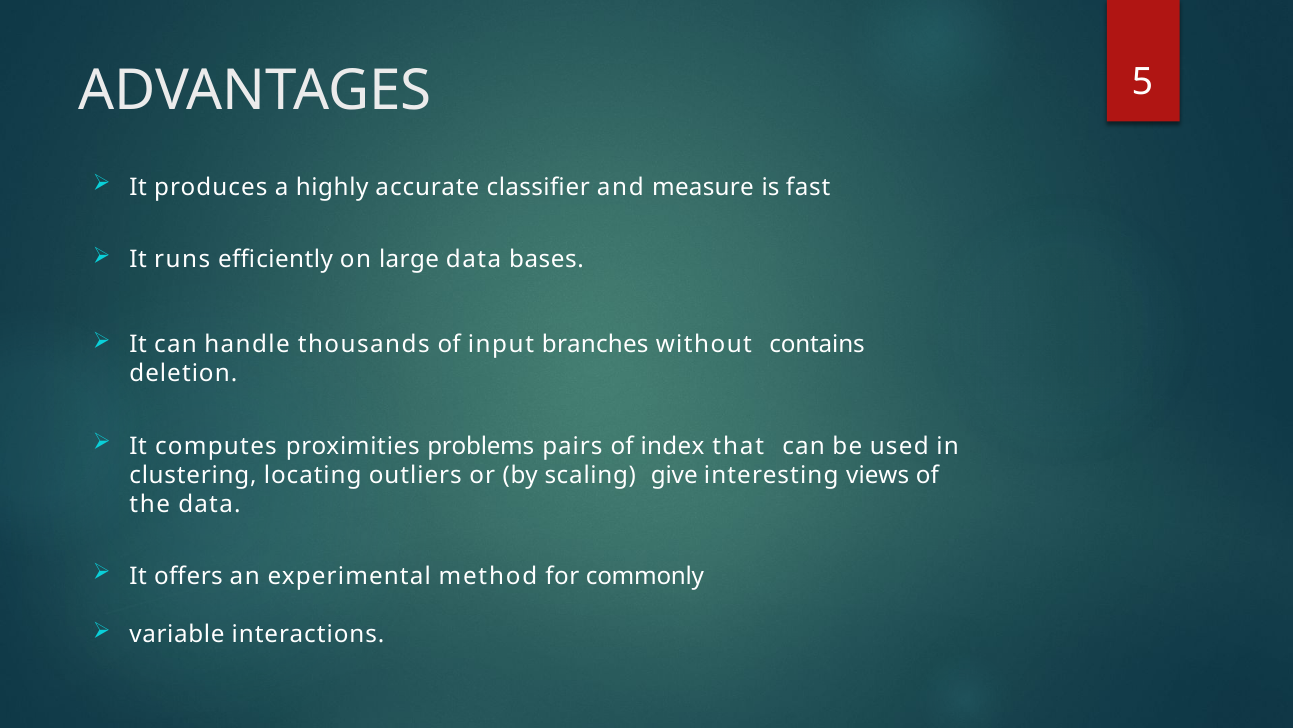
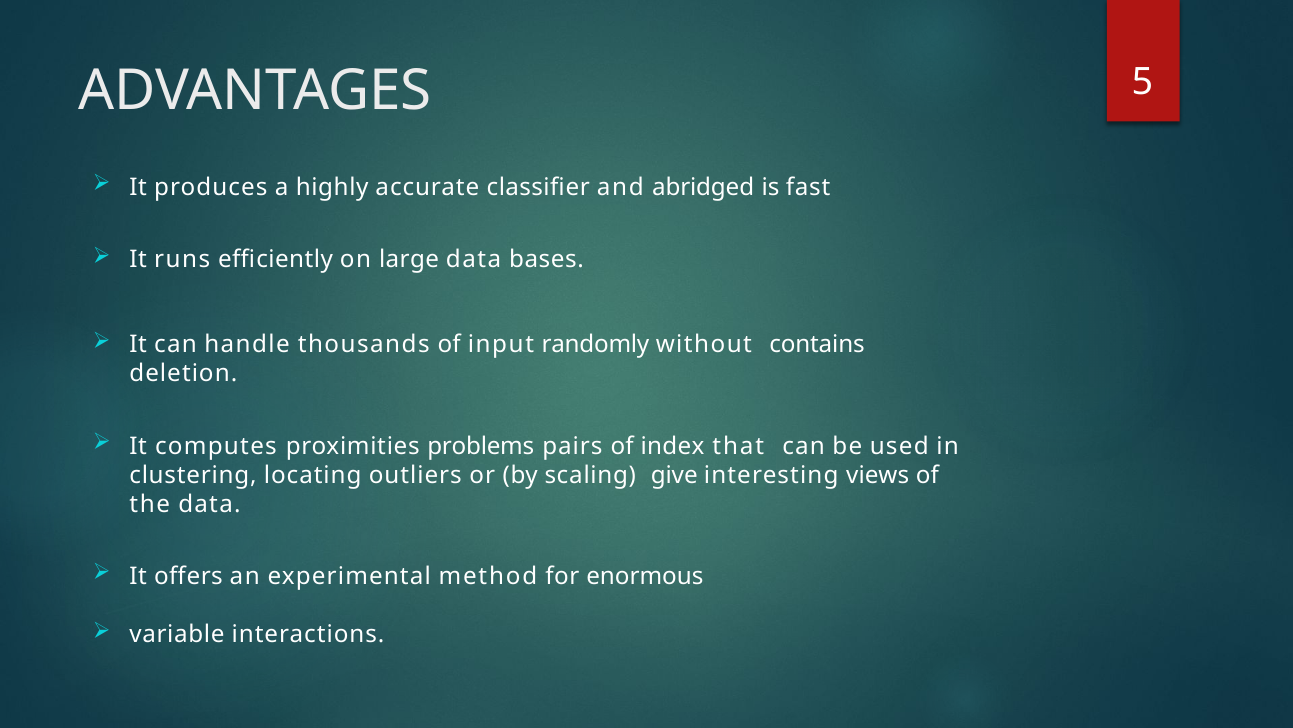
measure: measure -> abridged (703, 187)
branches: branches -> randomly (595, 344)
commonly: commonly -> enormous (645, 576)
